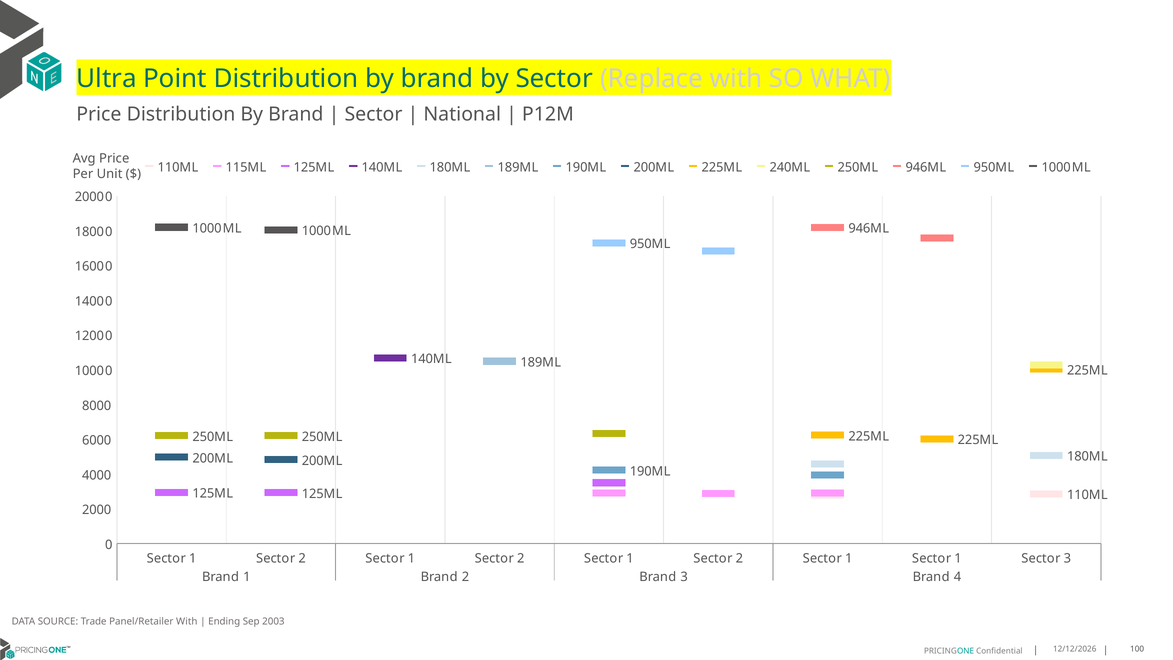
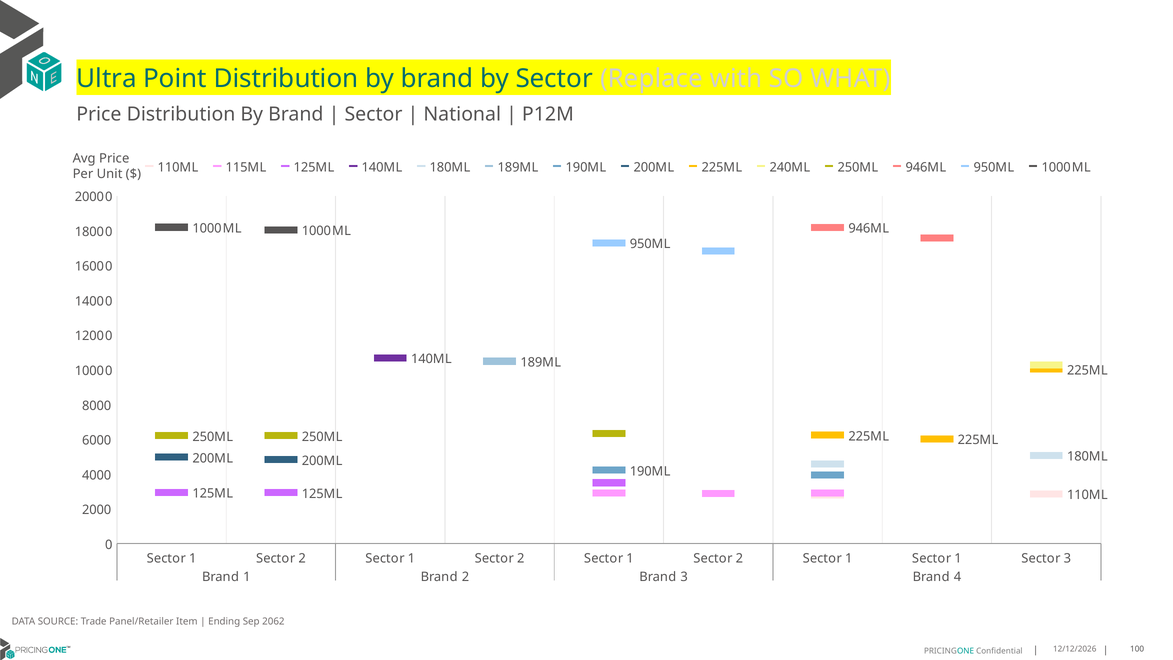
Panel/Retailer With: With -> Item (187, 621)
2003: 2003 -> 2062 (273, 621)
